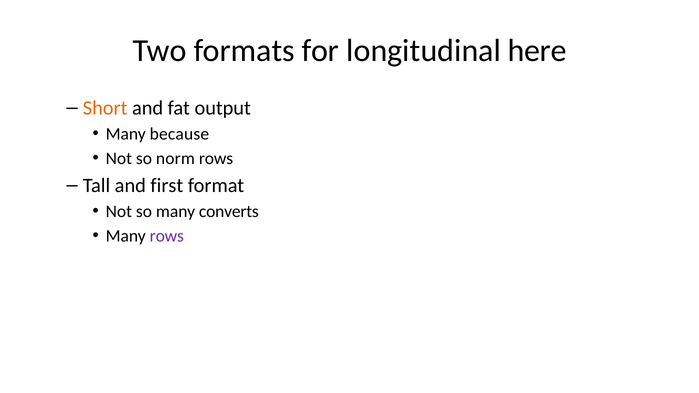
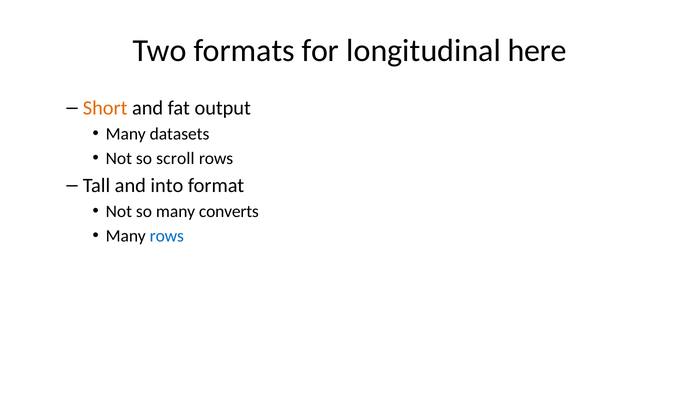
because: because -> datasets (179, 134)
norm: norm -> scroll (175, 159)
first: first -> into (167, 186)
rows colour: purple -> blue (167, 236)
